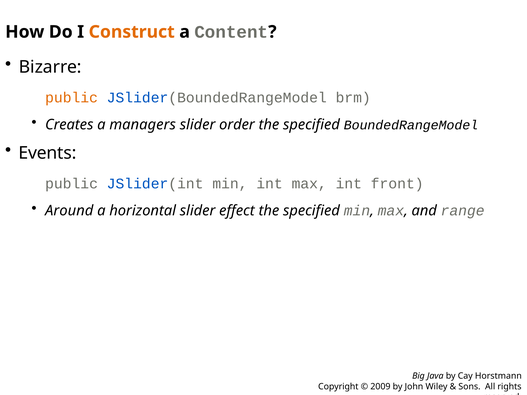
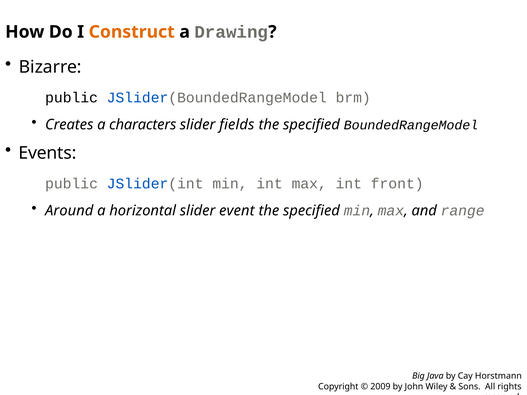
Content: Content -> Drawing (231, 32)
public colour: orange -> black (72, 98)
managers: managers -> characters (143, 125)
order: order -> fields (237, 125)
effect: effect -> event (237, 211)
